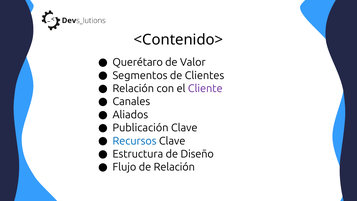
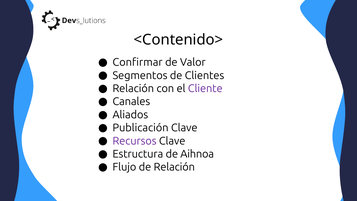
Querétaro: Querétaro -> Confirmar (138, 62)
Recursos colour: blue -> purple (135, 141)
Diseño: Diseño -> Aihnoa (197, 154)
